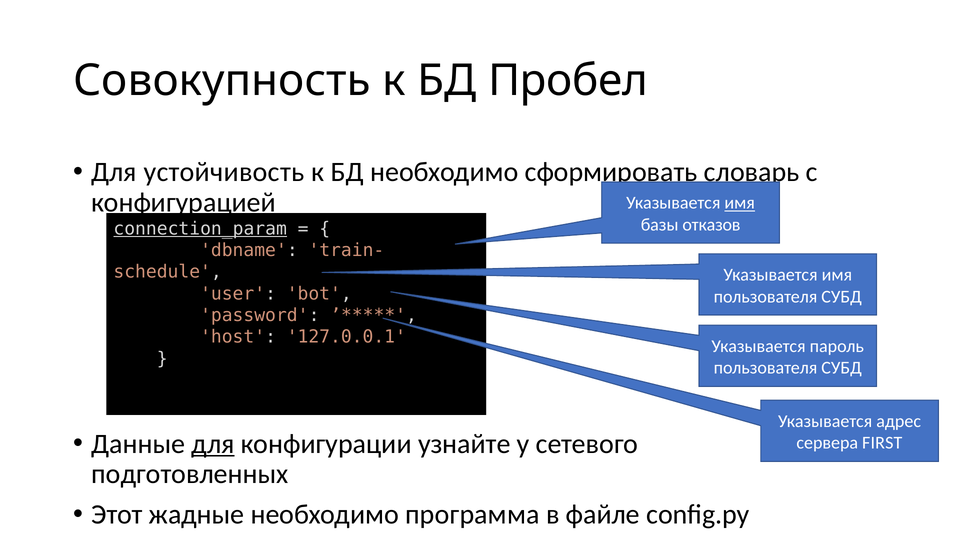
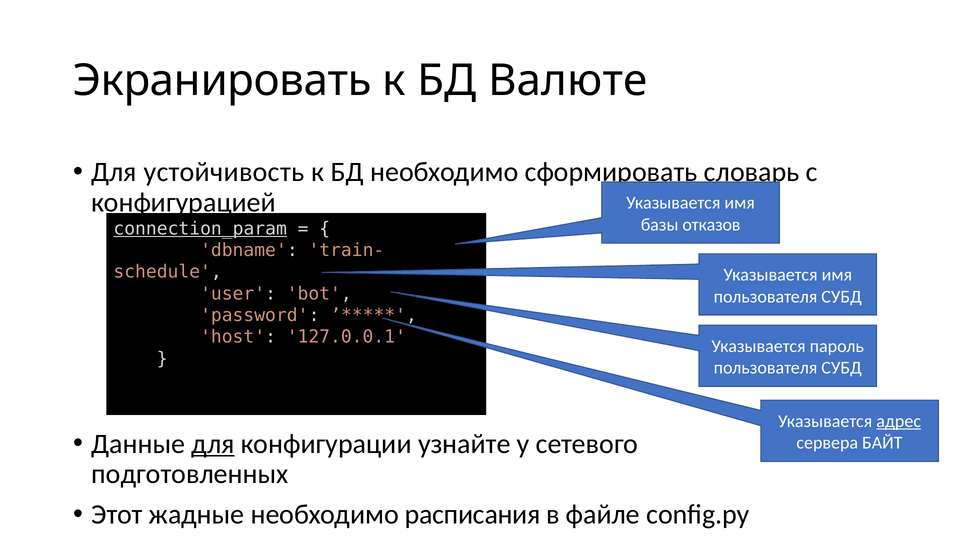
Совокупность: Совокупность -> Экранировать (222, 81)
Пробел: Пробел -> Валюте (568, 81)
имя underline: present -> none (740, 203)
адрес underline: none -> present (899, 421)
FIRST: FIRST -> БАЙТ (882, 443)
программа: программа -> расписания (473, 514)
